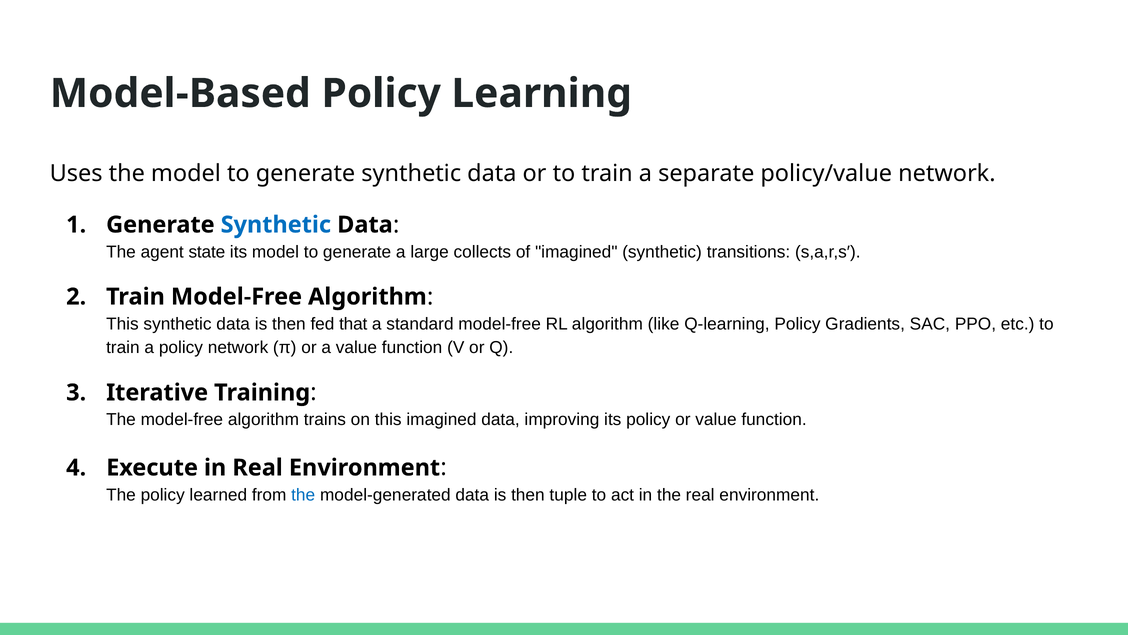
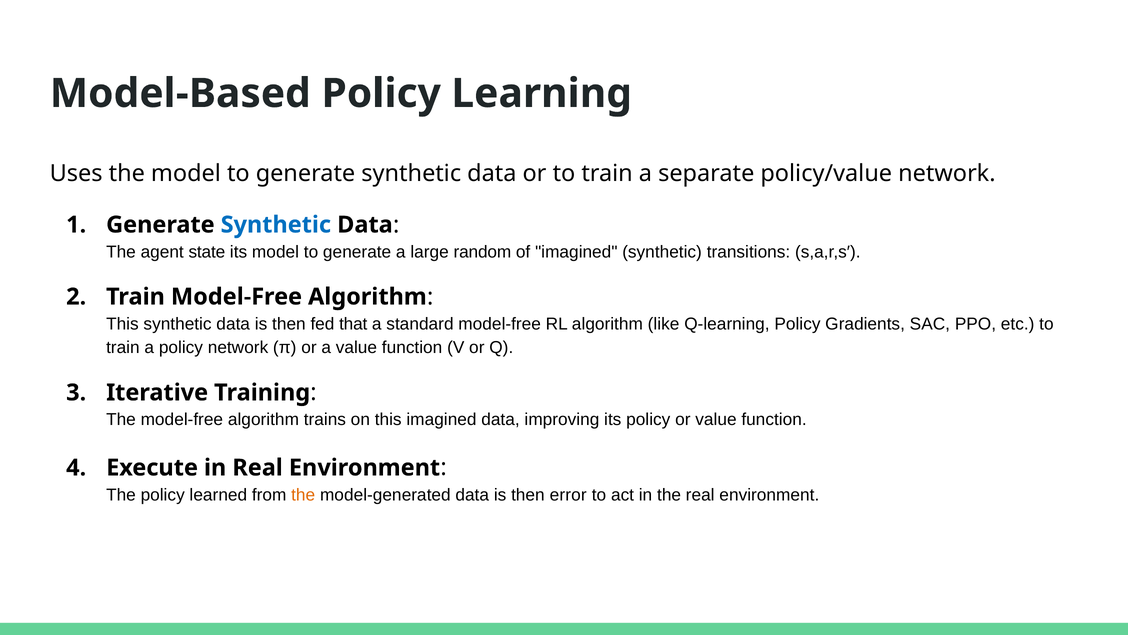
collects: collects -> random (482, 252)
the colour: blue -> orange (303, 495)
tuple: tuple -> error (568, 495)
